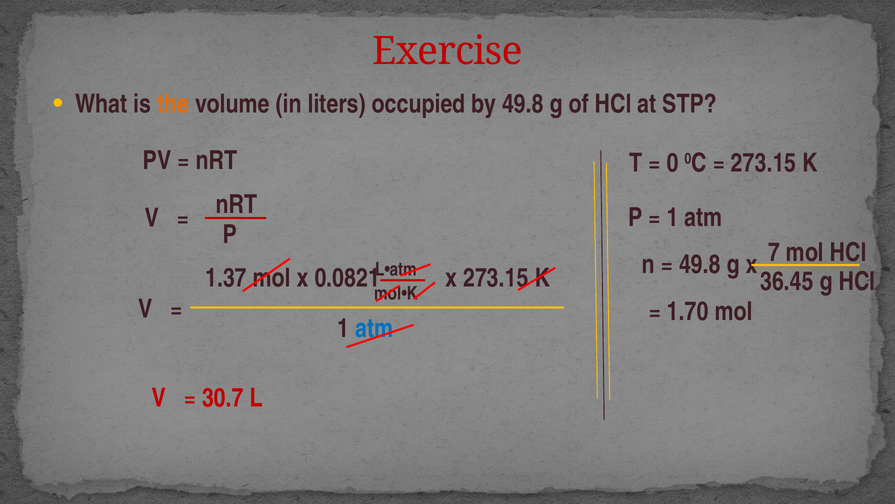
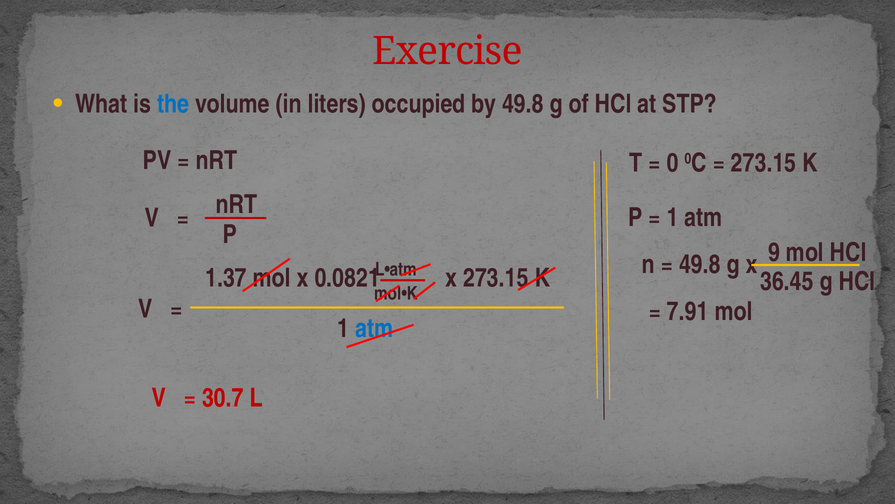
the colour: orange -> blue (173, 104)
7: 7 -> 9 (774, 252)
1.70: 1.70 -> 7.91 (688, 311)
